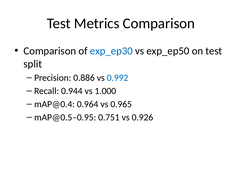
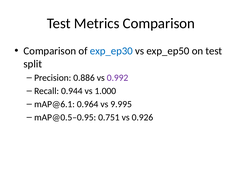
0.992 colour: blue -> purple (118, 78)
mAP@0.4: mAP@0.4 -> mAP@6.1 (54, 104)
0.965: 0.965 -> 9.995 (121, 104)
